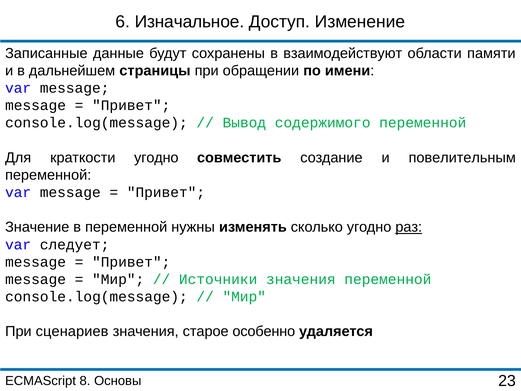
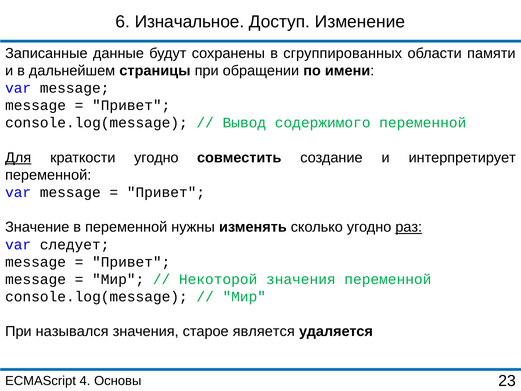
взаимодействуют: взаимодействуют -> сгруппированных (343, 53)
Для underline: none -> present (18, 158)
повелительным: повелительным -> интерпретирует (462, 158)
Источники: Источники -> Некоторой (218, 279)
сценариев: сценариев -> назывался (72, 331)
особенно: особенно -> является (264, 331)
8: 8 -> 4 (85, 380)
